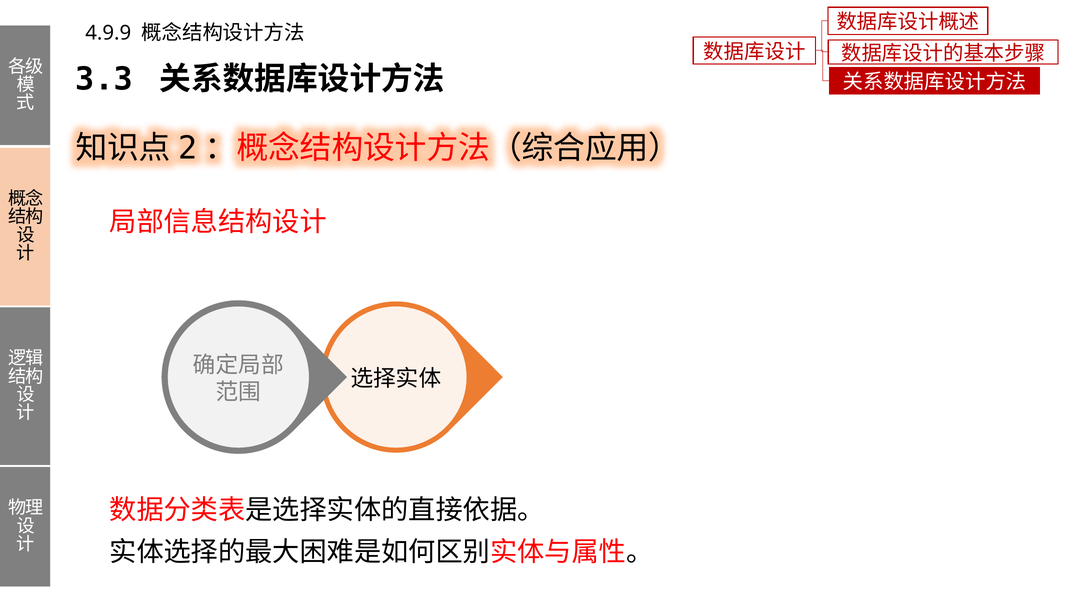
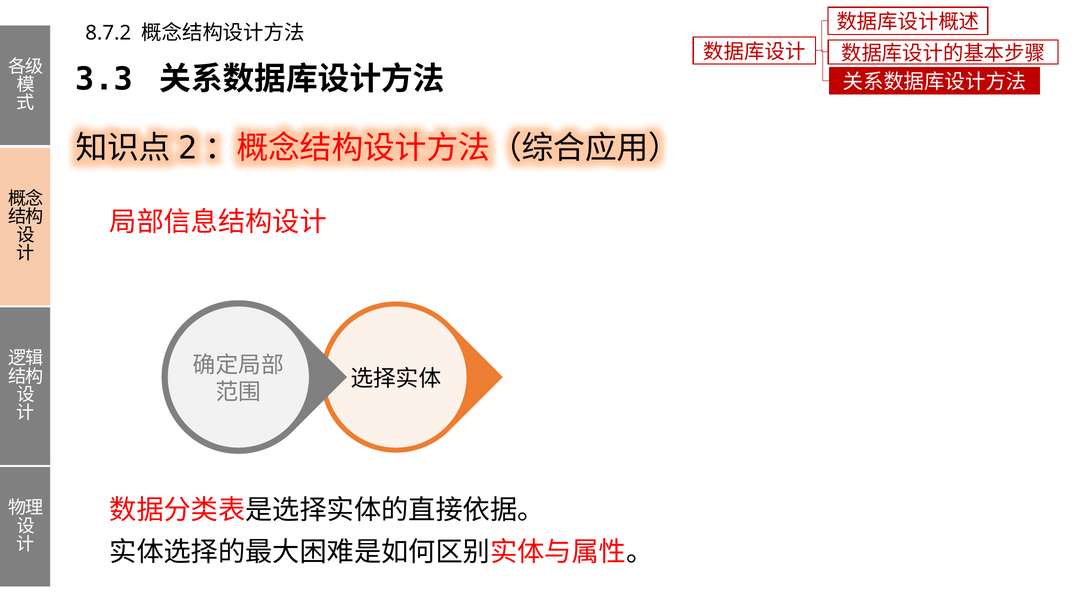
4.9.9: 4.9.9 -> 8.7.2 (108, 33)
